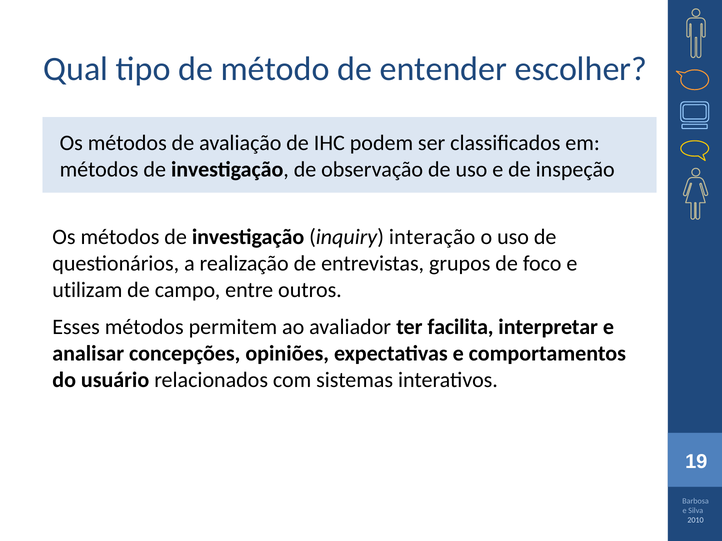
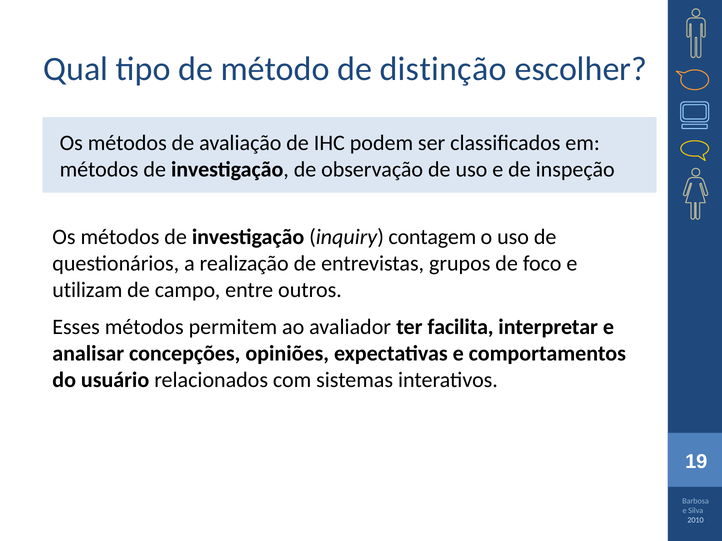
entender: entender -> distinção (443, 69)
interação: interação -> contagem (432, 237)
